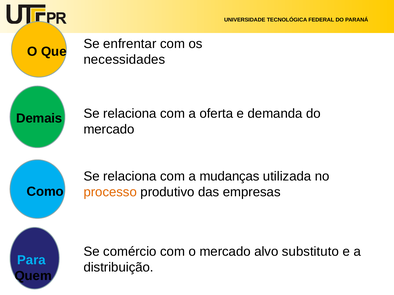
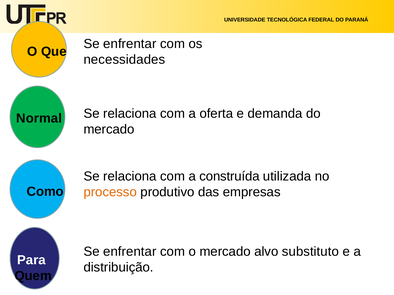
Demais: Demais -> Normal (39, 118)
mudanças: mudanças -> construída (230, 177)
comércio: comércio -> enfrentar (130, 252)
Para colour: light blue -> white (31, 261)
